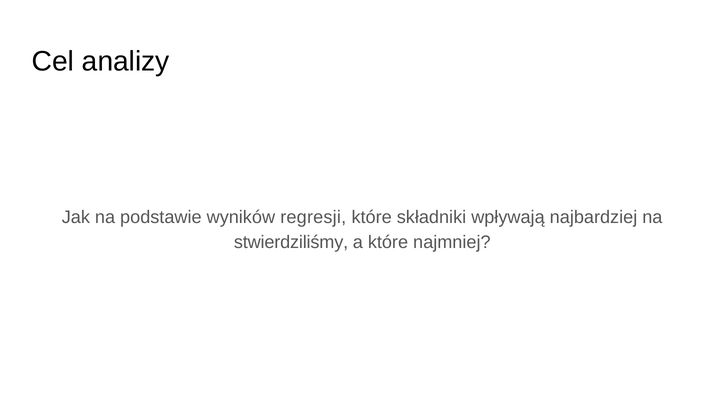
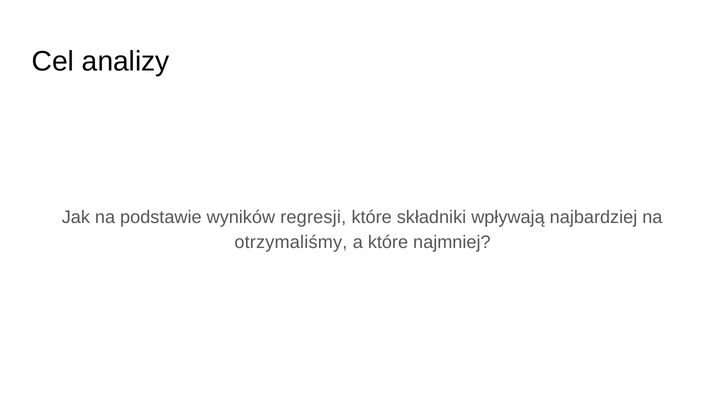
stwierdziliśmy: stwierdziliśmy -> otrzymaliśmy (291, 242)
